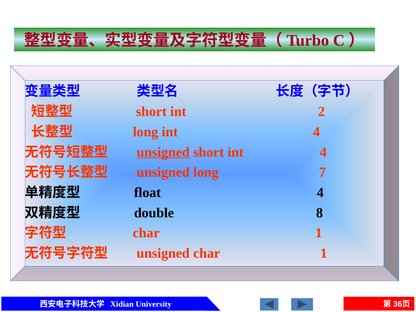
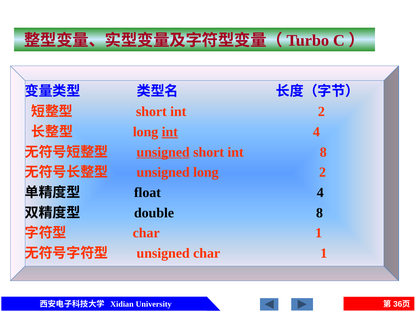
int underline: none -> present (170, 132)
short int 4: 4 -> 8 (323, 152)
long 7: 7 -> 2 (322, 172)
